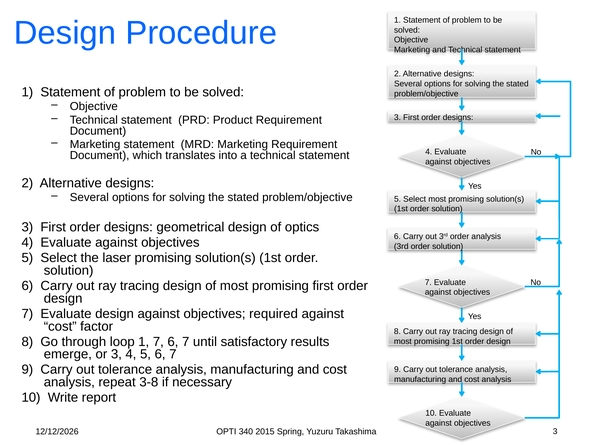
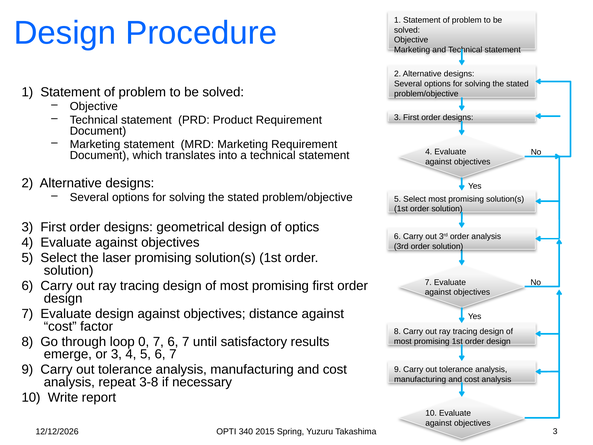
required: required -> distance (274, 314)
loop 1: 1 -> 0 (144, 341)
